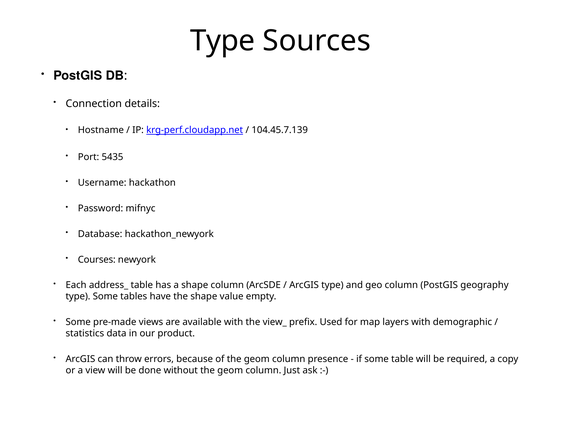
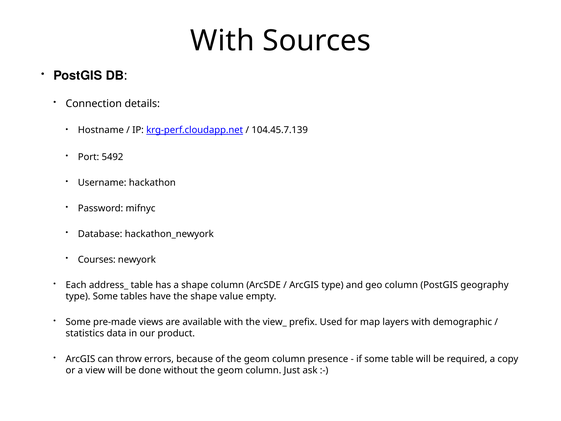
Type: Type -> With (222, 41)
5435: 5435 -> 5492 (112, 157)
